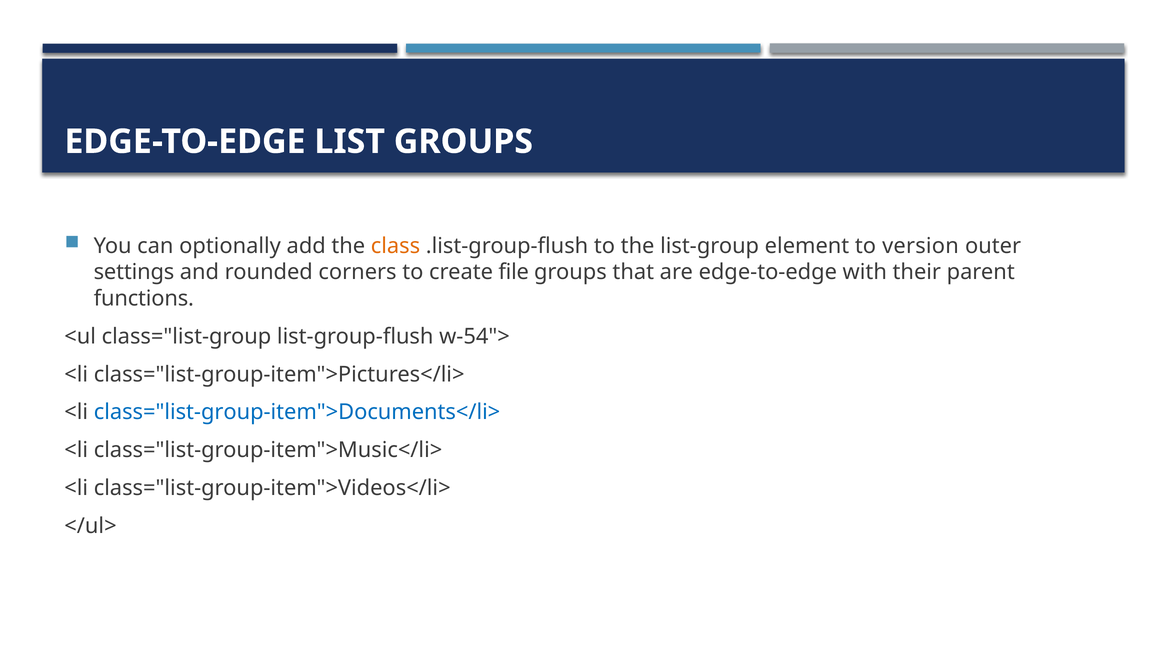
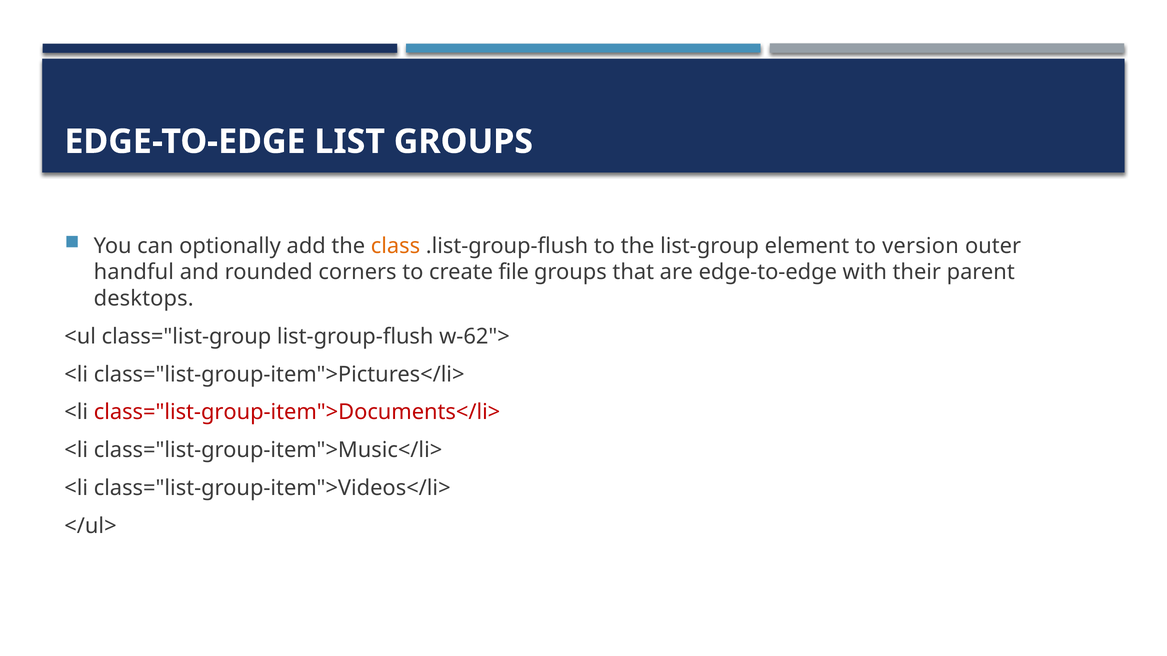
settings: settings -> handful (134, 272)
functions: functions -> desktops (144, 299)
w-54">: w-54"> -> w-62"> (475, 337)
class="list-group-item">Documents</li> colour: blue -> red (297, 413)
